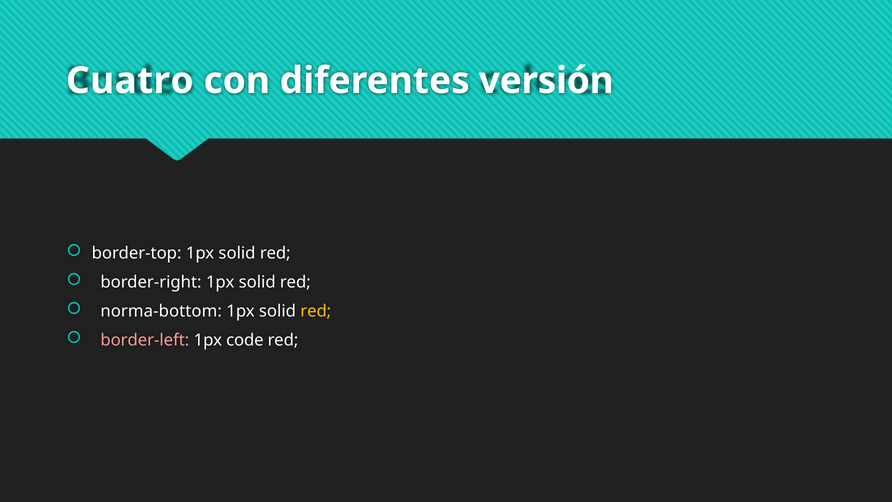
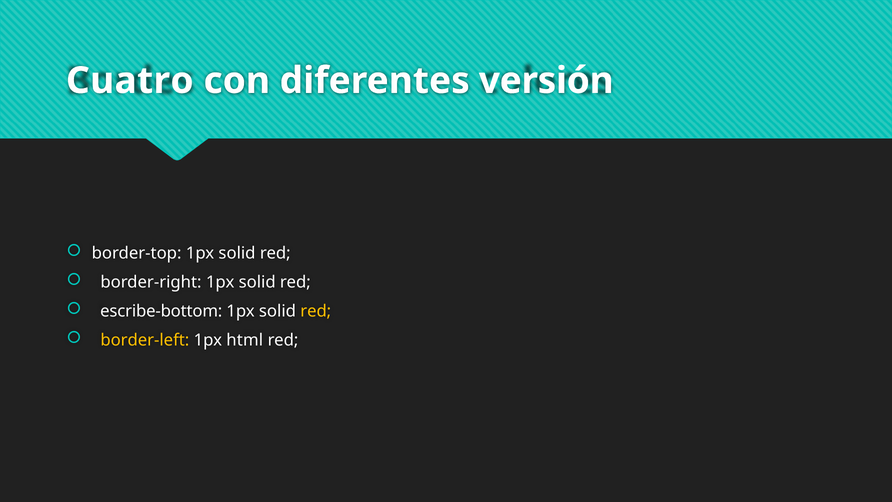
norma-bottom: norma-bottom -> escribe-bottom (161, 311)
border-left colour: pink -> yellow (145, 340)
code: code -> html (245, 340)
